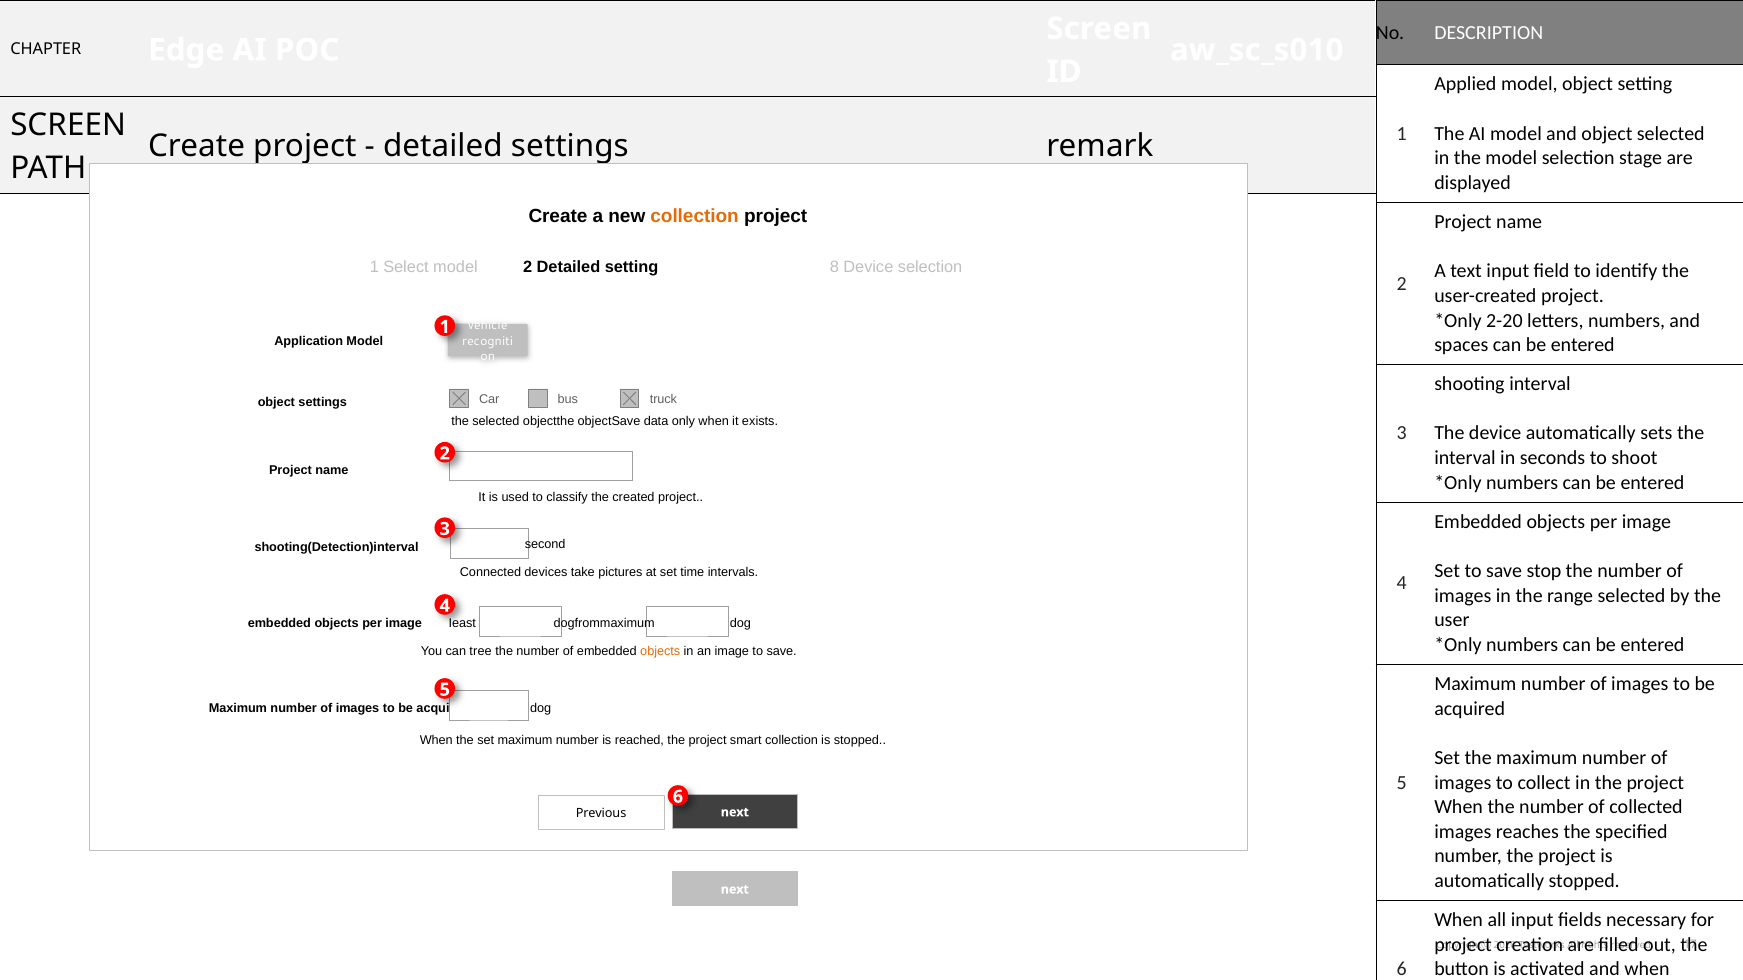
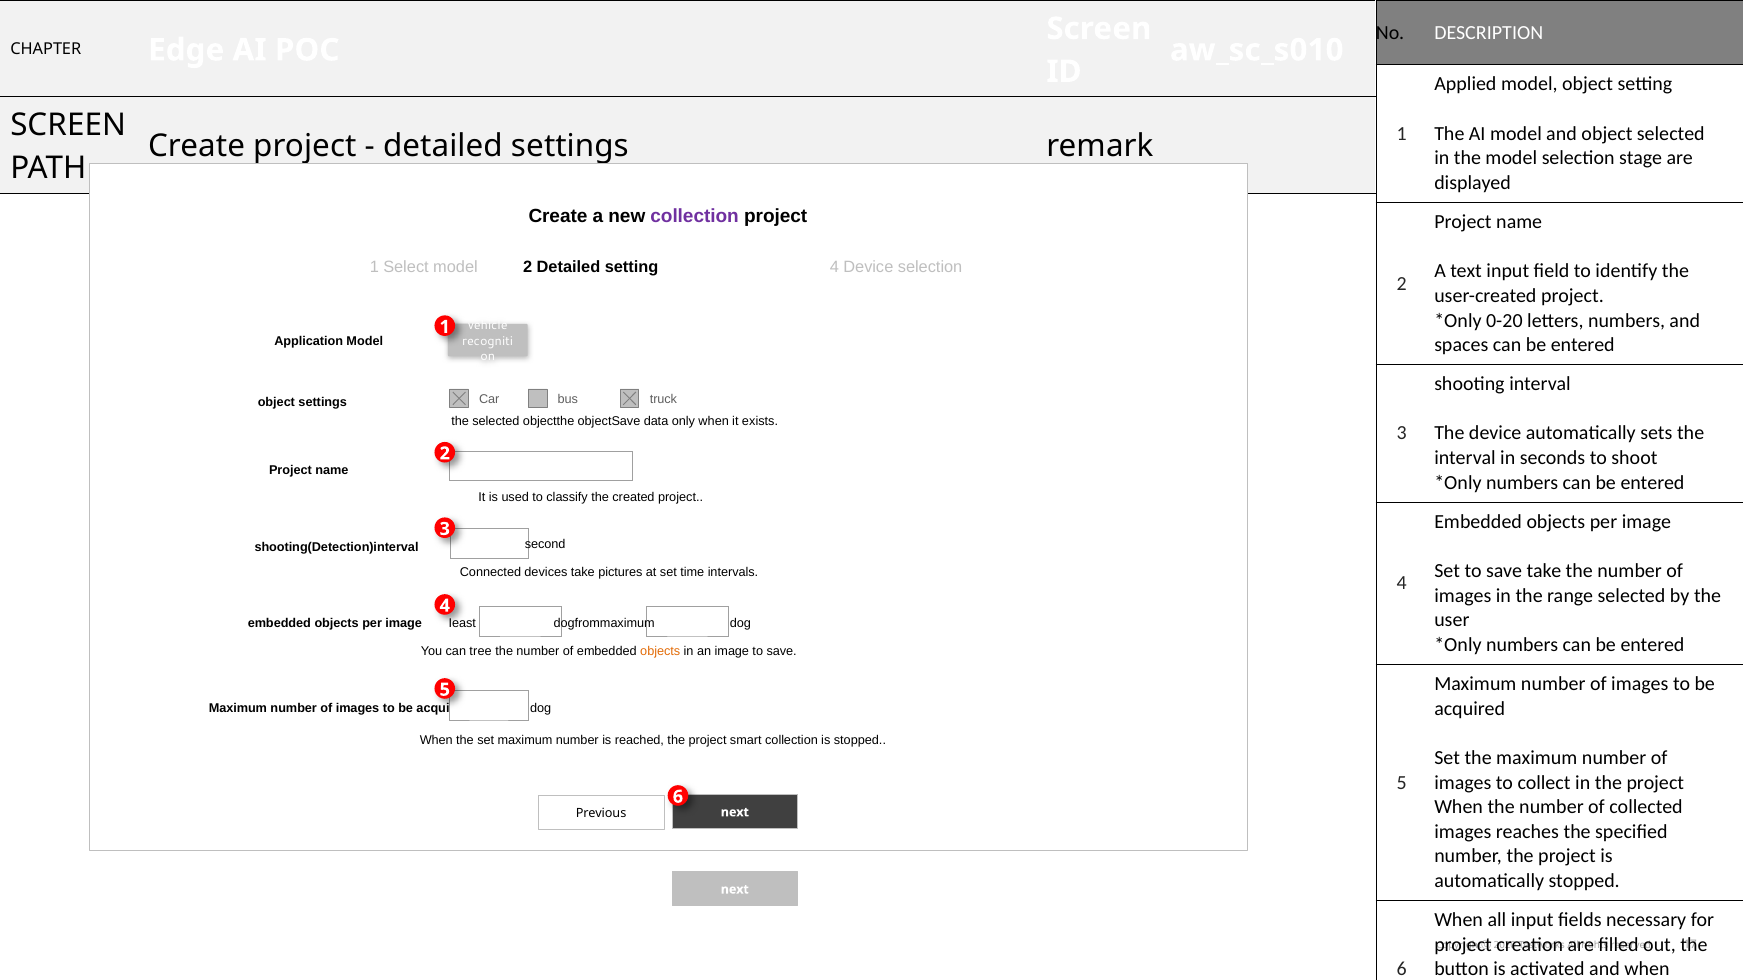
collection colour: orange -> purple (695, 216)
setting 8: 8 -> 4 (834, 267)
2-20: 2-20 -> 0-20 (1504, 321)
save stop: stop -> take (1544, 571)
